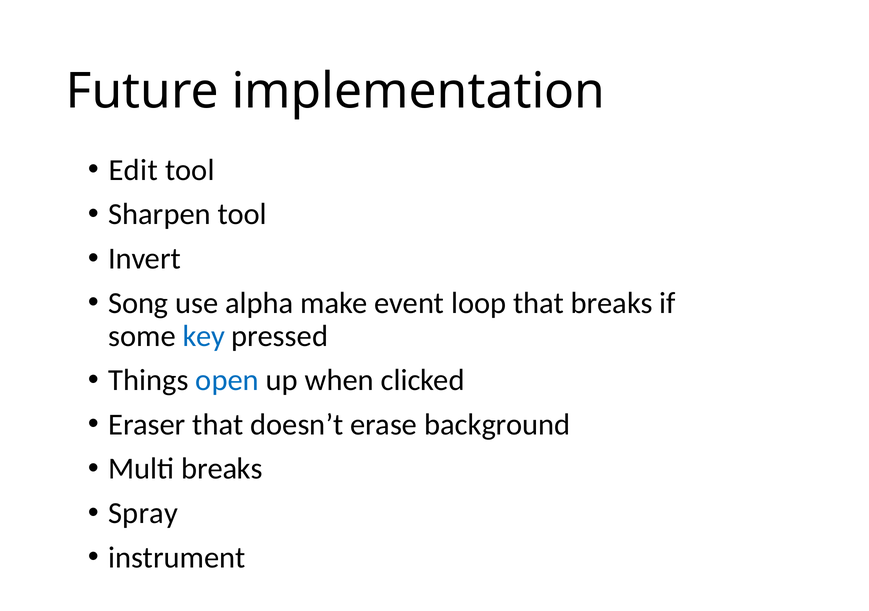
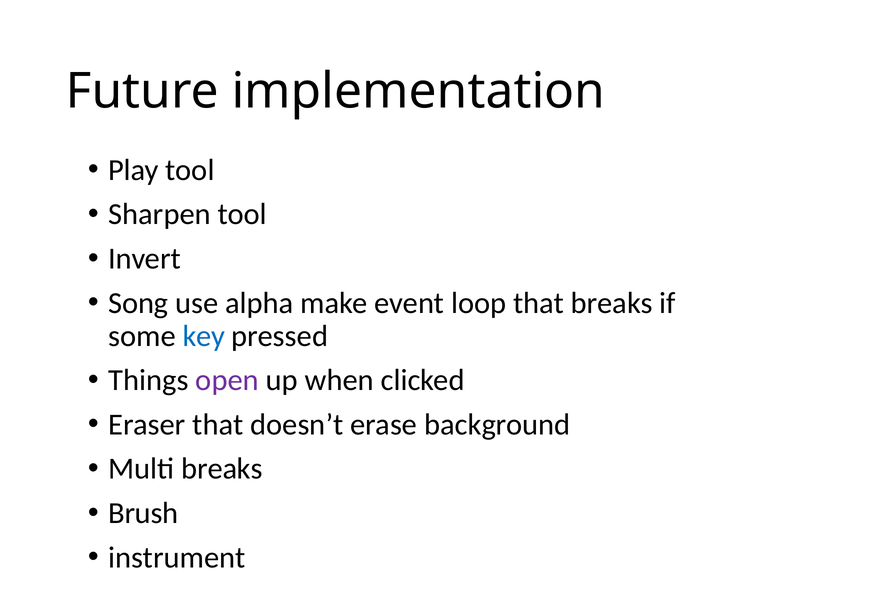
Edit: Edit -> Play (134, 170)
open colour: blue -> purple (227, 380)
Spray: Spray -> Brush (143, 513)
